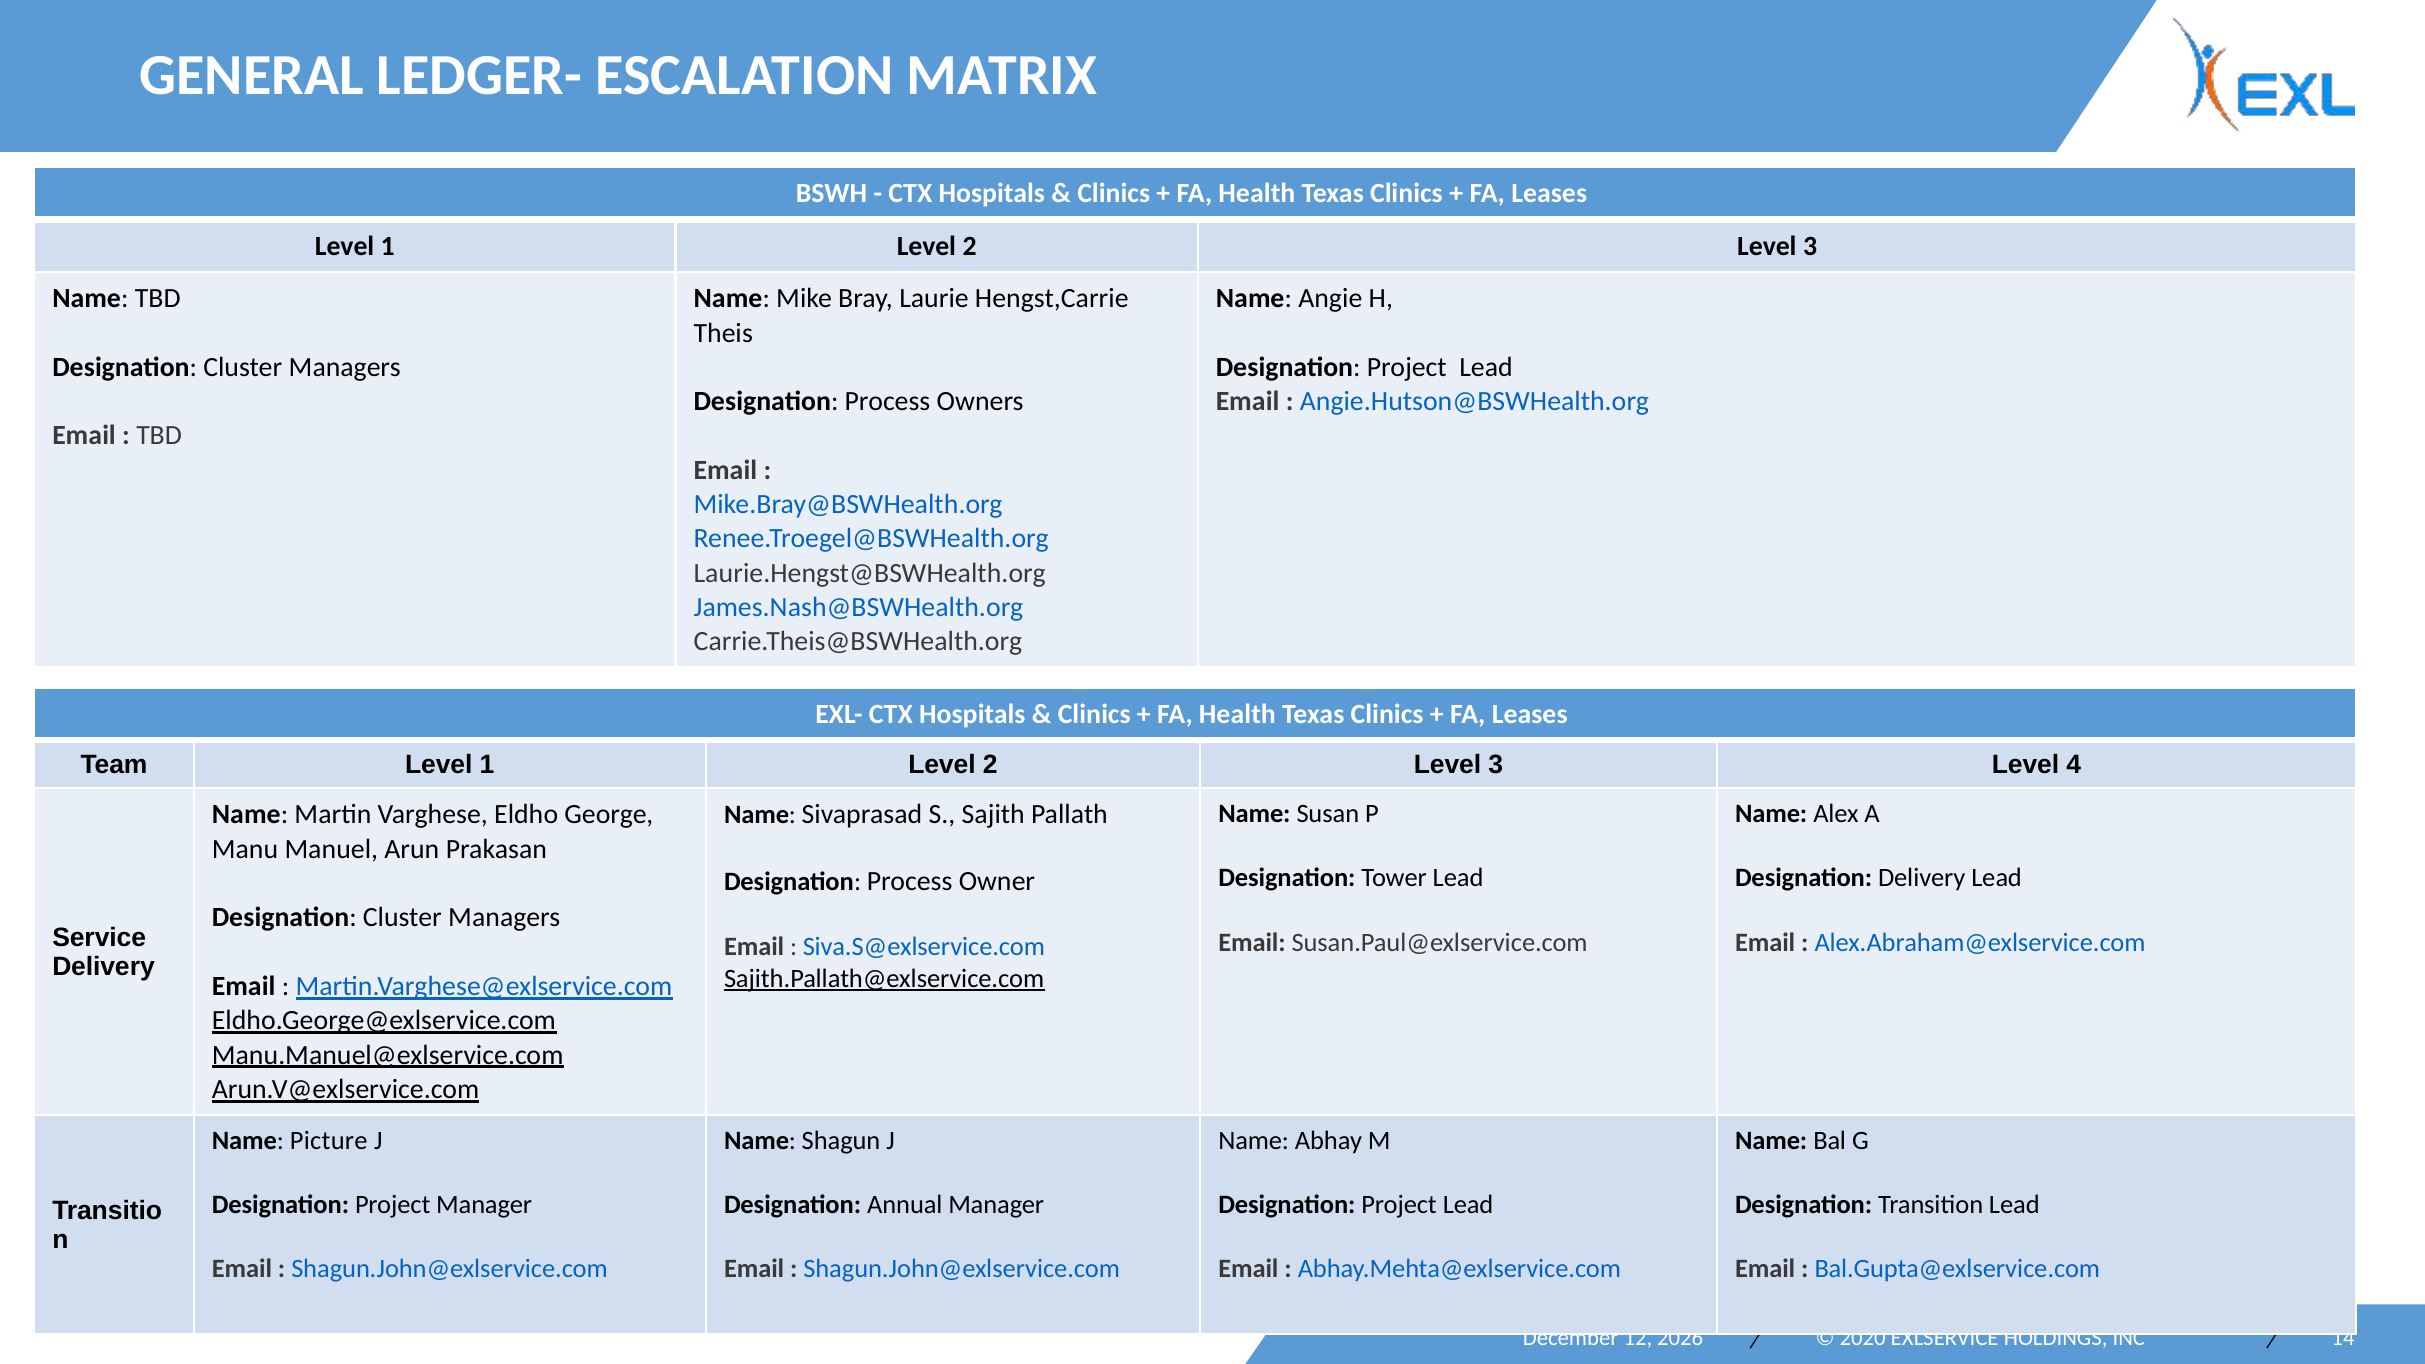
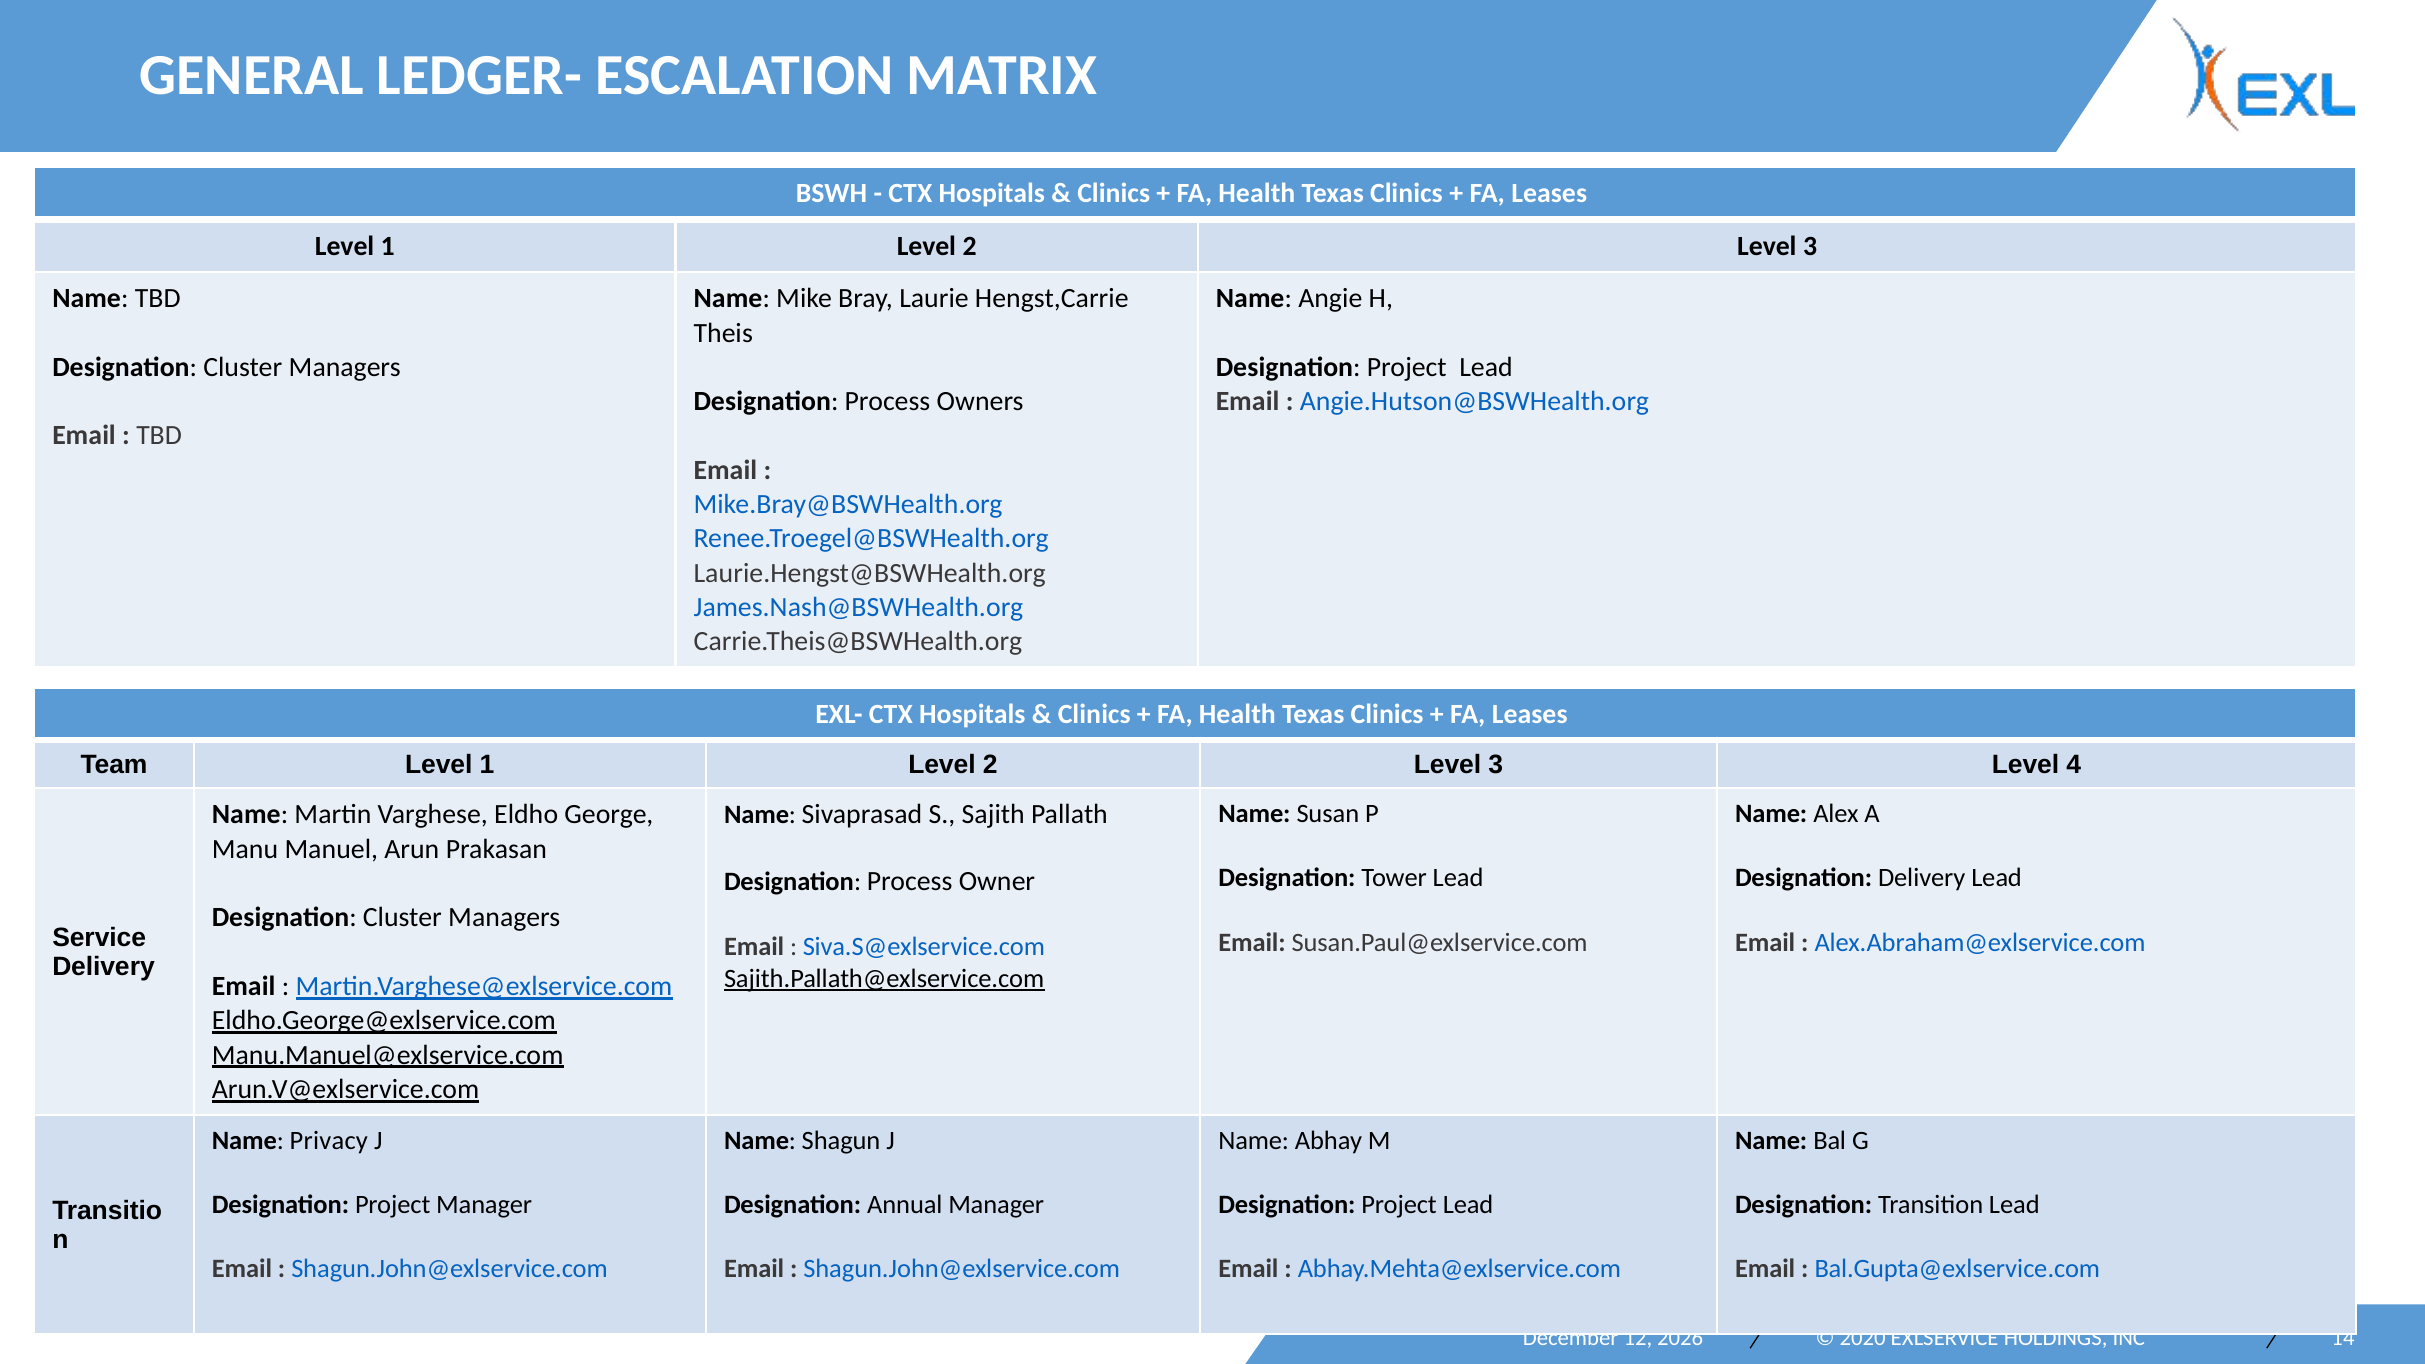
Picture: Picture -> Privacy (329, 1141)
